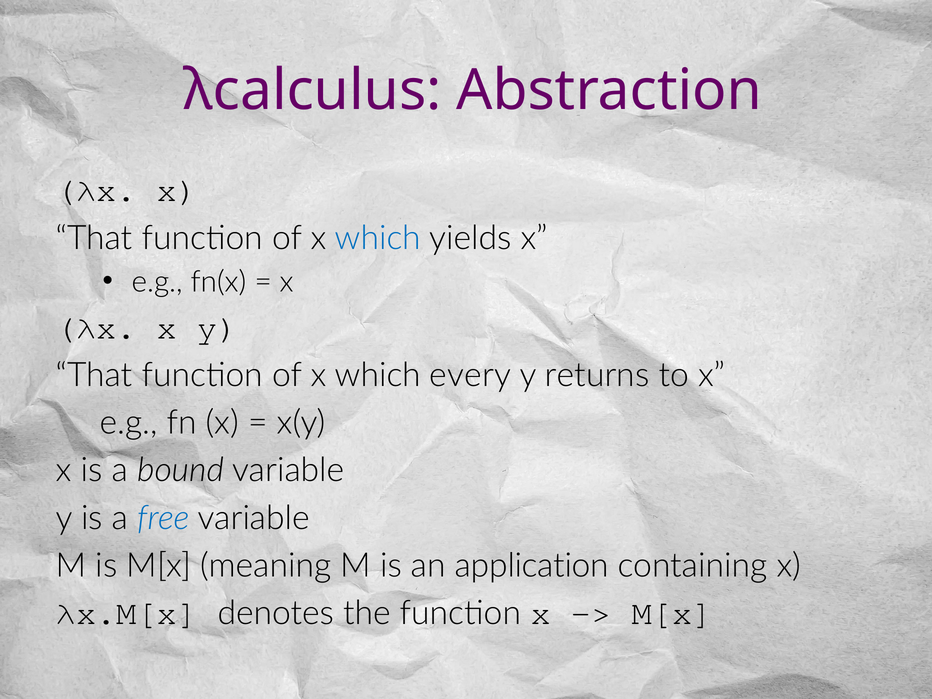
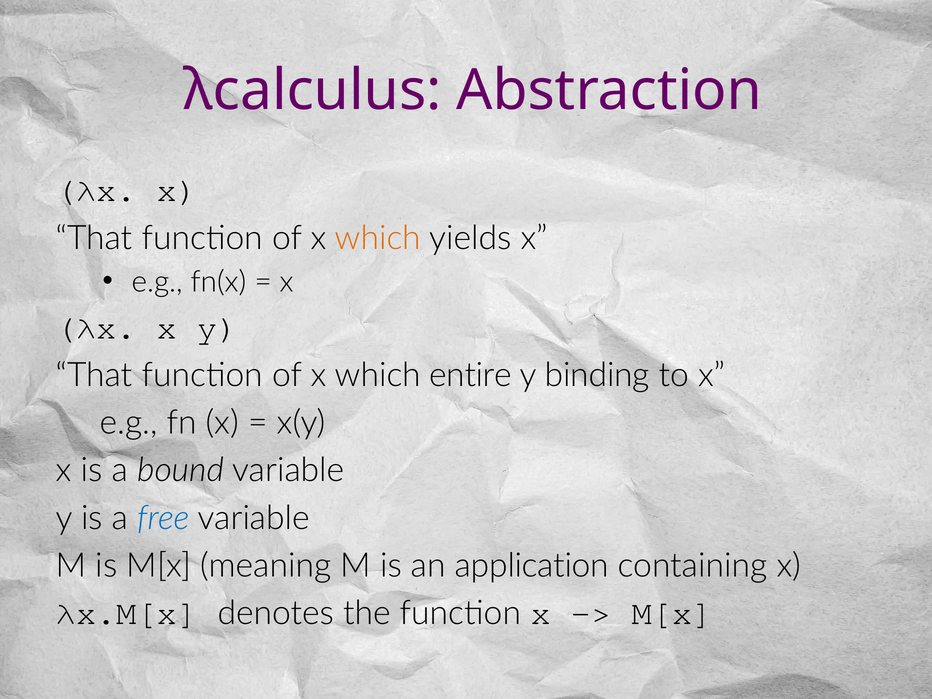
which colour: blue -> orange (378, 238)
every: every -> entire (471, 375)
returns: returns -> binding (597, 375)
